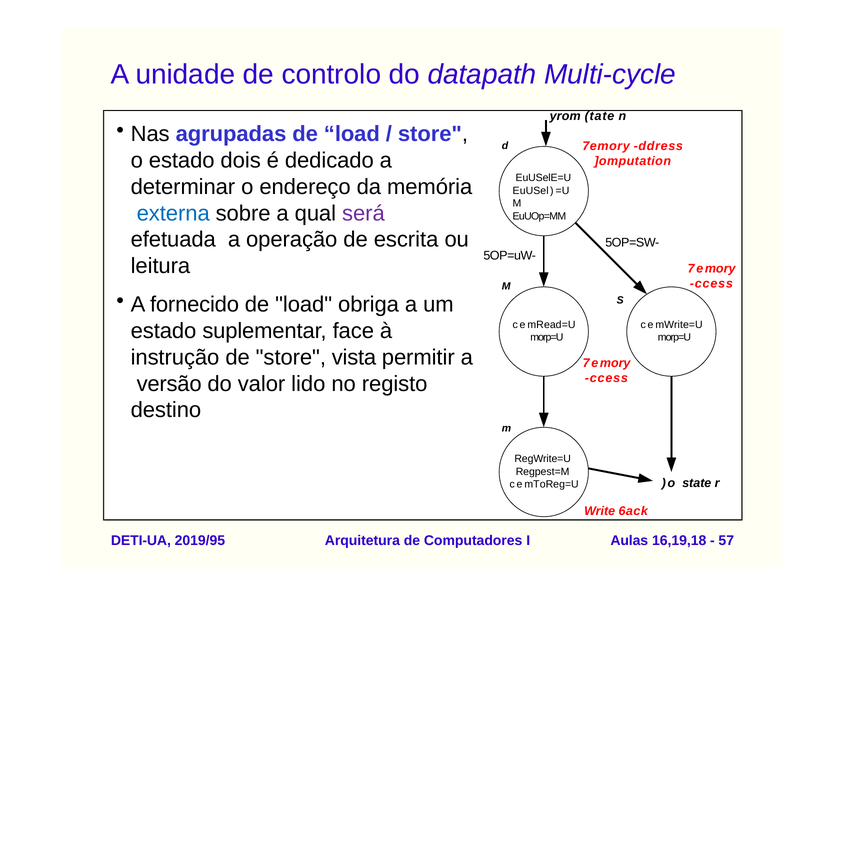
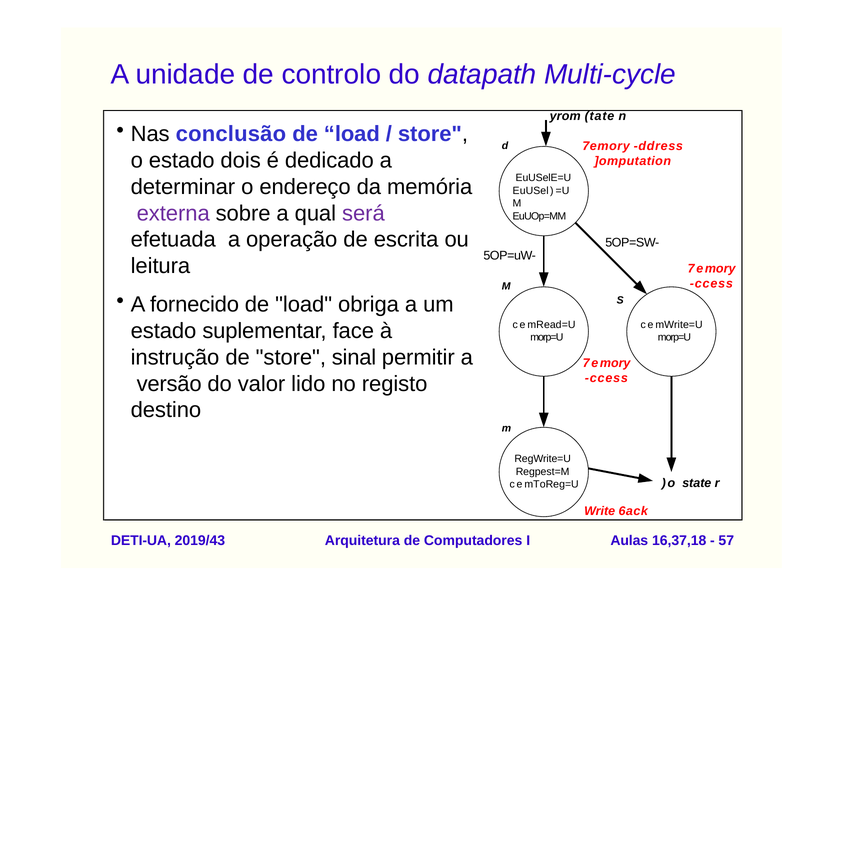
agrupadas: agrupadas -> conclusão (231, 134)
externa colour: blue -> purple (173, 213)
vista: vista -> sinal (354, 357)
2019/95: 2019/95 -> 2019/43 (200, 541)
16,19,18: 16,19,18 -> 16,37,18 (679, 541)
